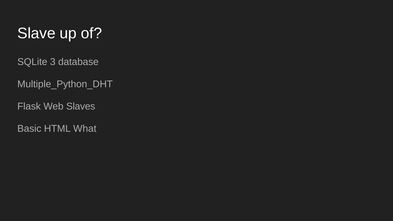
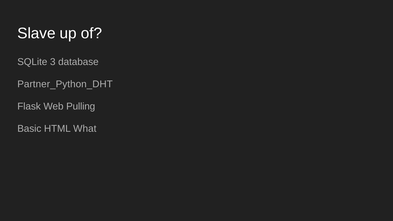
Multiple_Python_DHT: Multiple_Python_DHT -> Partner_Python_DHT (65, 84)
Slaves: Slaves -> Pulling (81, 106)
